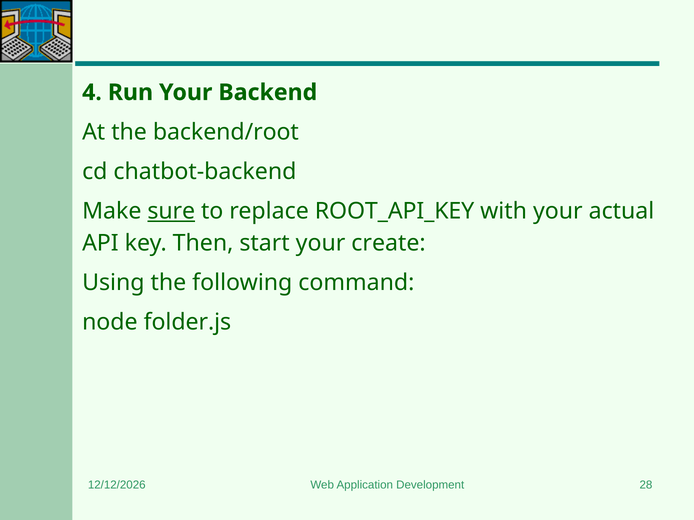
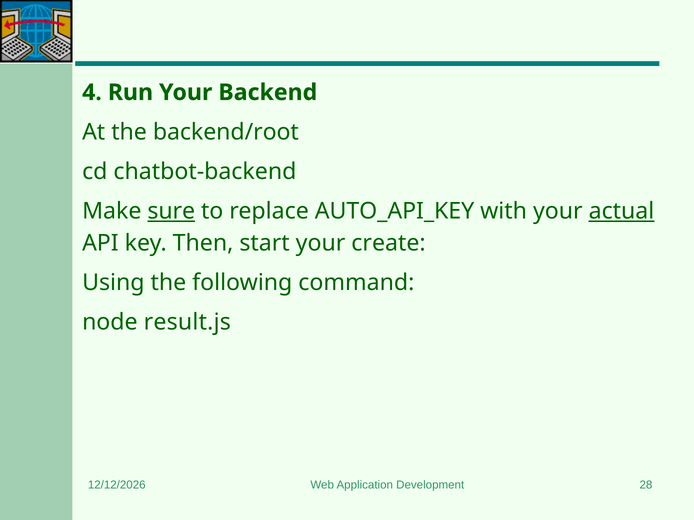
ROOT_API_KEY: ROOT_API_KEY -> AUTO_API_KEY (395, 211)
actual underline: none -> present (621, 211)
folder.js: folder.js -> result.js (187, 323)
